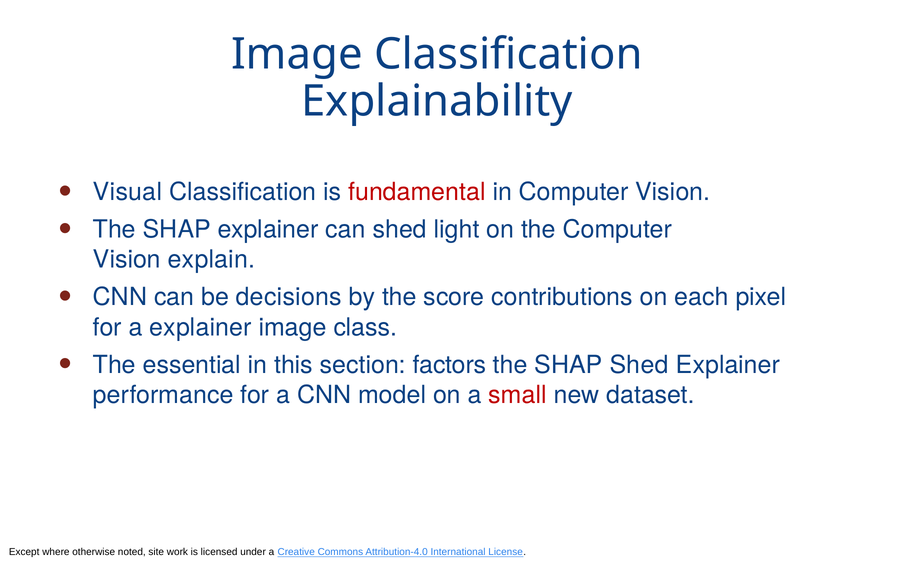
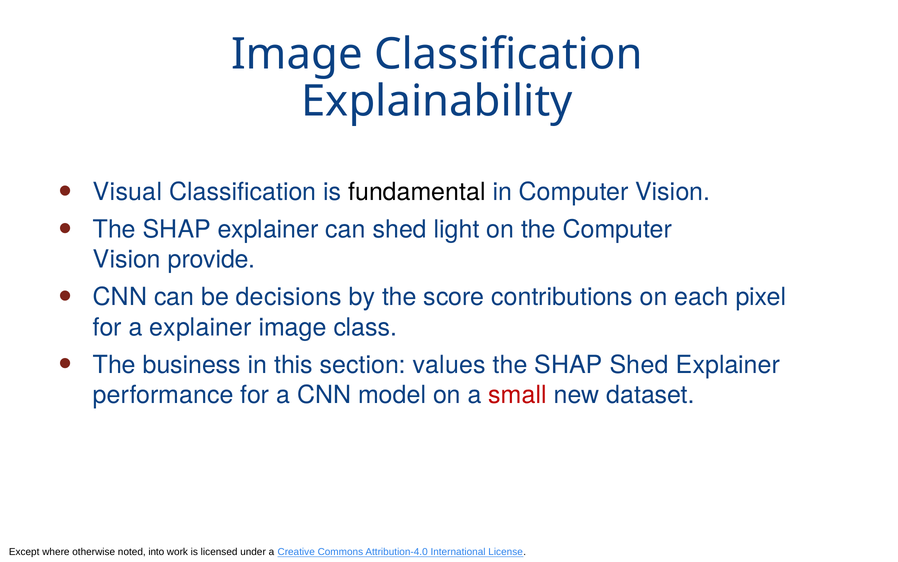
fundamental colour: red -> black (417, 192)
explain: explain -> provide (212, 259)
essential: essential -> business (192, 364)
factors: factors -> values (449, 364)
site: site -> into (156, 551)
